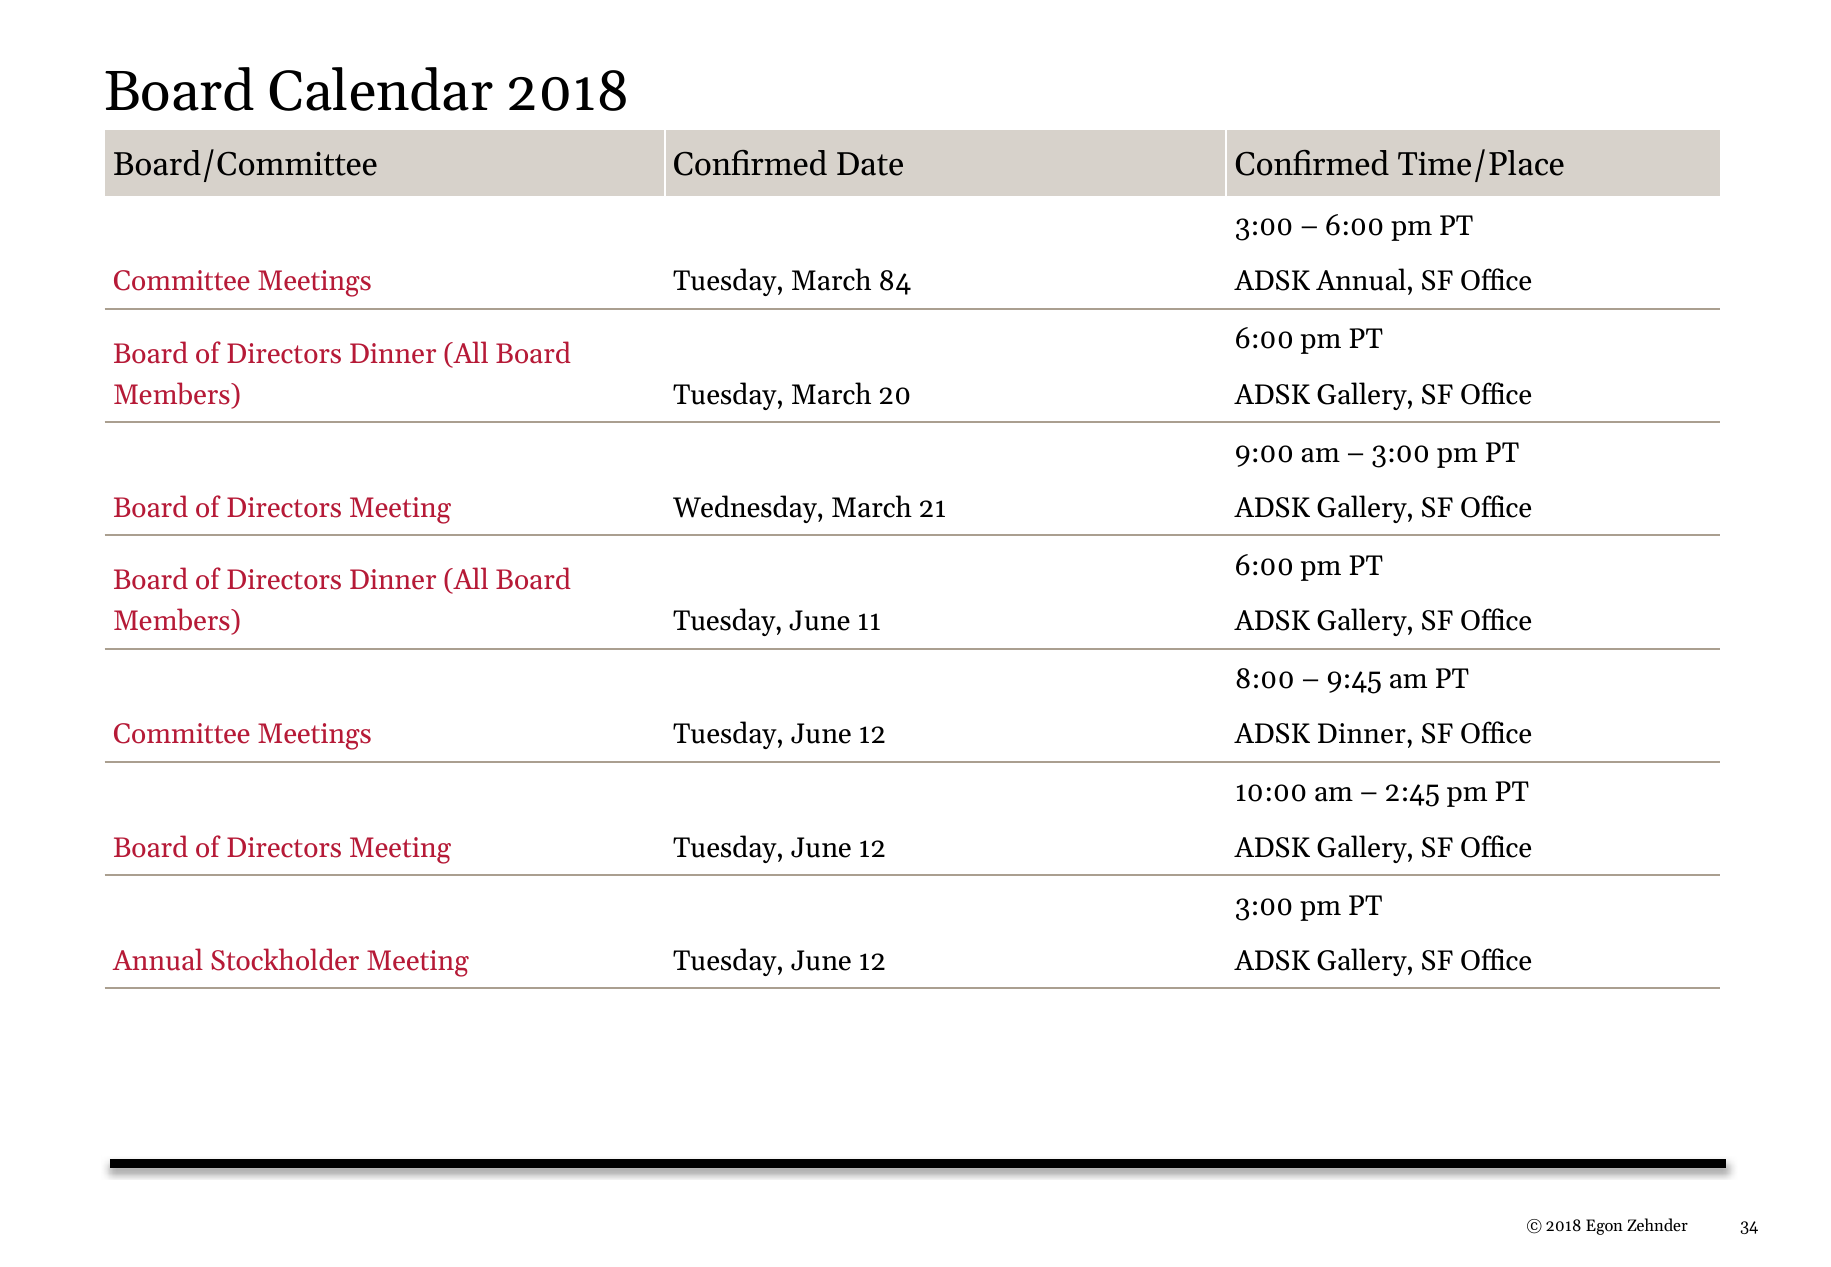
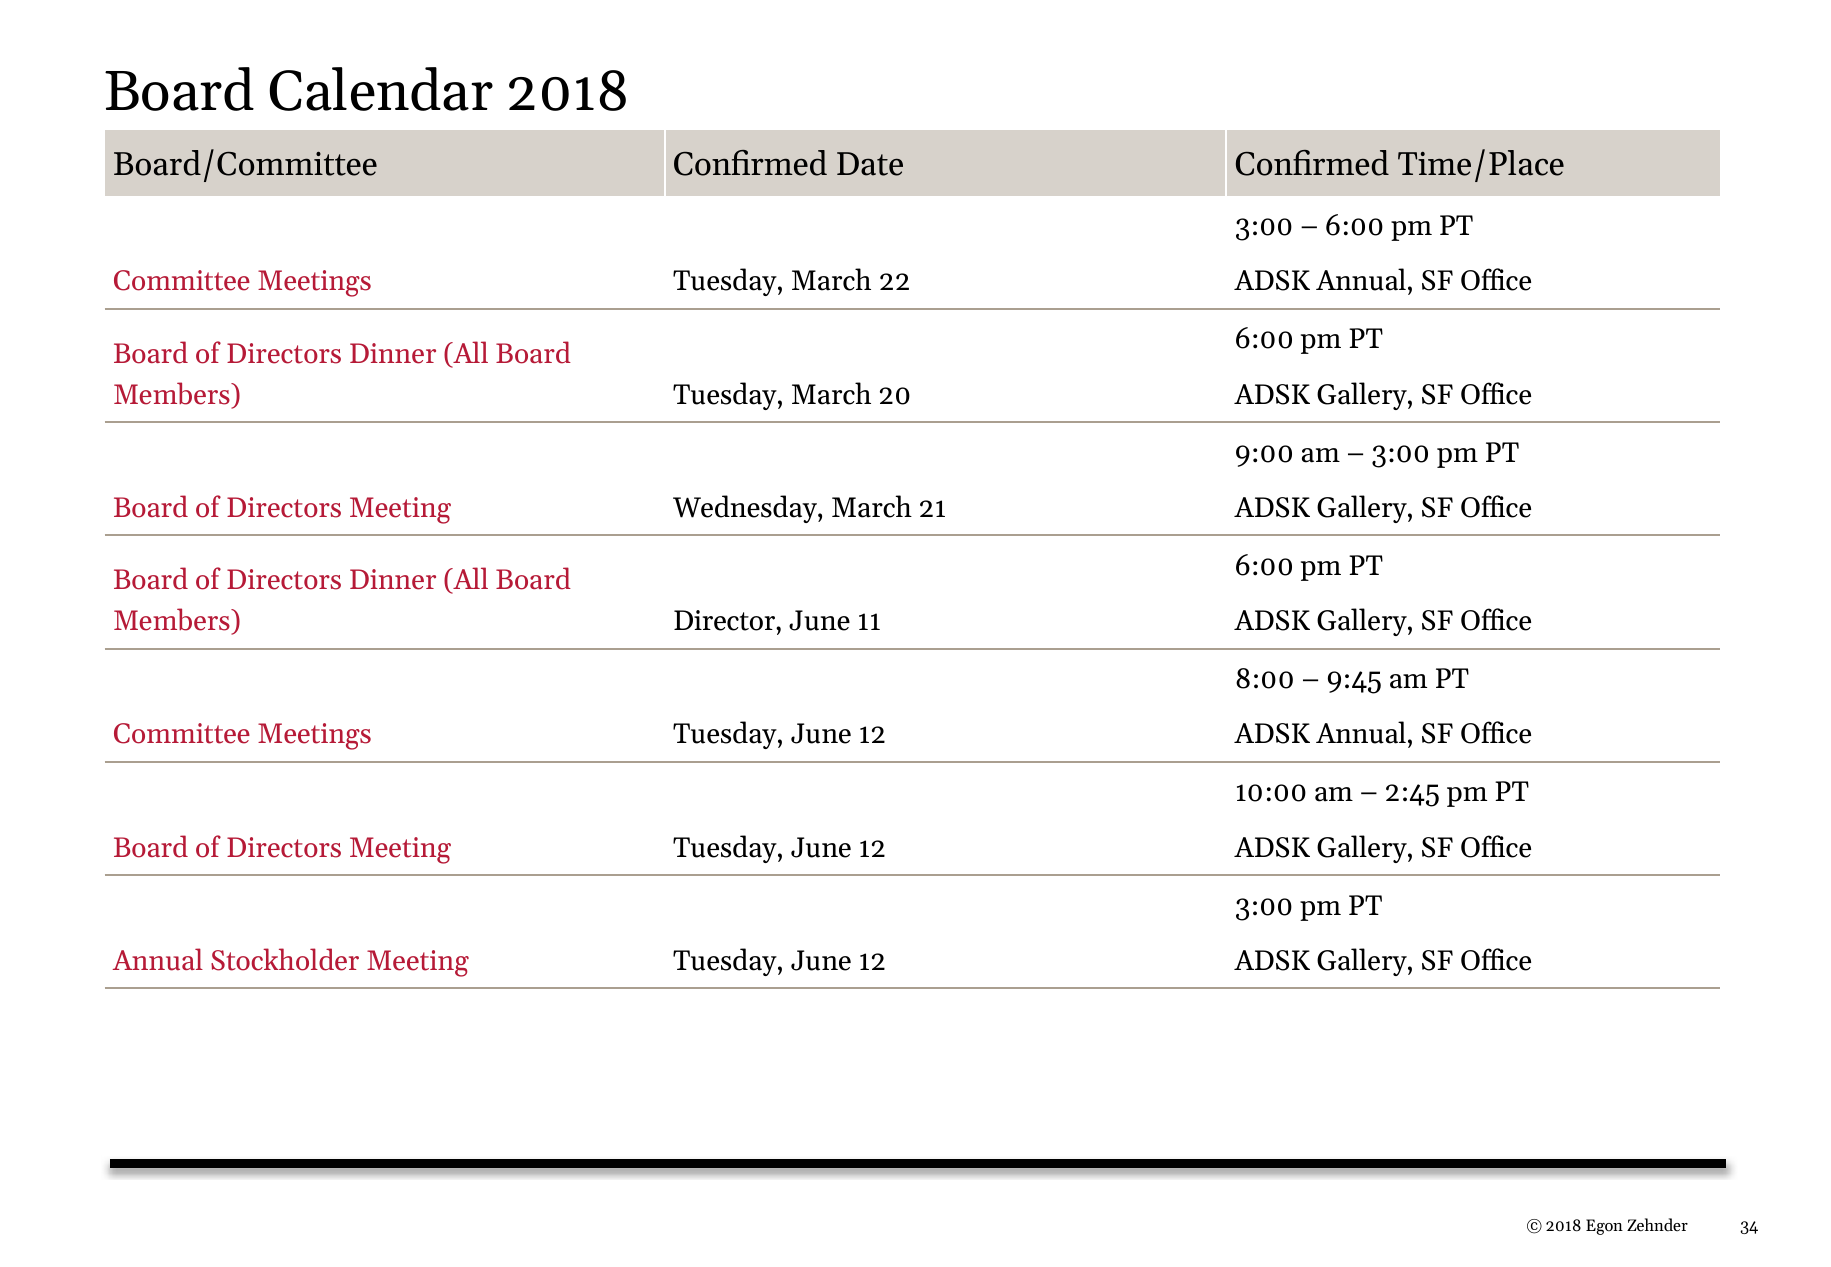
84: 84 -> 22 (895, 282)
Tuesday: Tuesday -> Director (728, 622)
Dinner: Dinner -> Annual (1365, 735)
